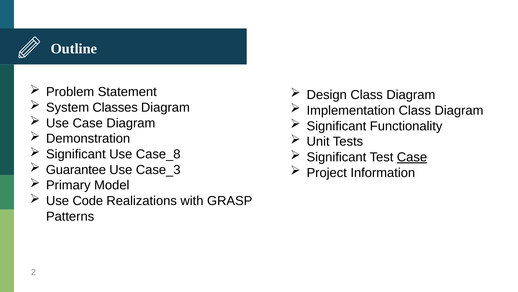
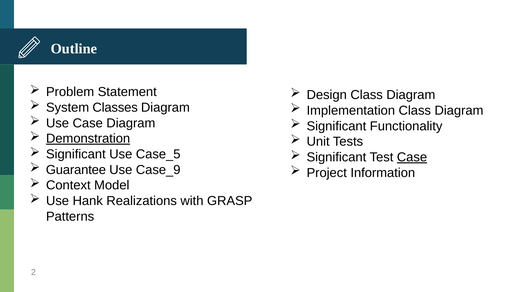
Demonstration underline: none -> present (88, 138)
Case_8: Case_8 -> Case_5 (158, 154)
Case_3: Case_3 -> Case_9 (158, 169)
Primary: Primary -> Context (68, 185)
Code: Code -> Hank (88, 200)
